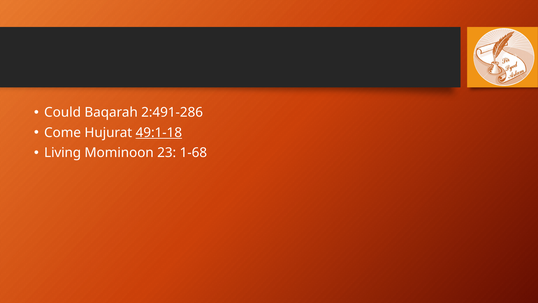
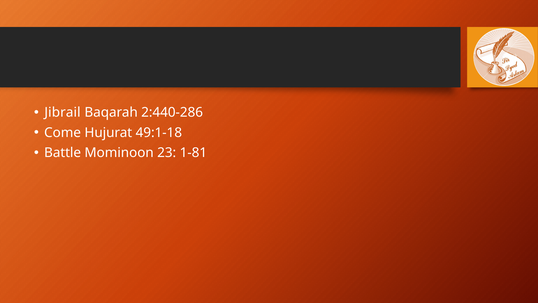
Could: Could -> Jibrail (62, 112)
2:491-286: 2:491-286 -> 2:440-286 (172, 112)
49:1-18 underline: present -> none (159, 132)
Living: Living -> Battle (63, 153)
1-68: 1-68 -> 1-81 (193, 153)
